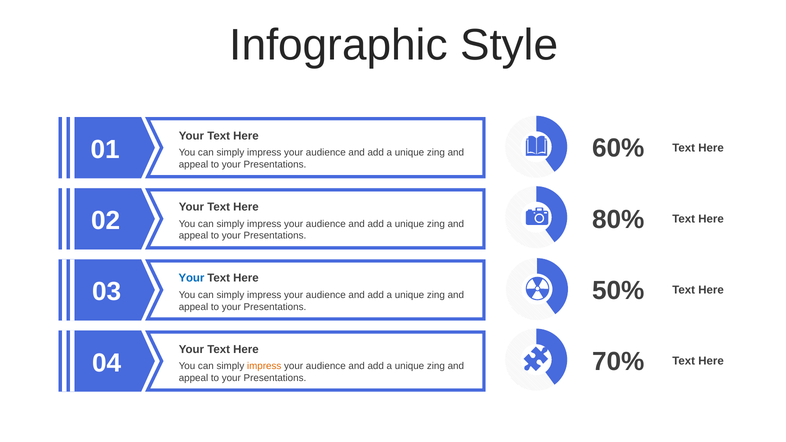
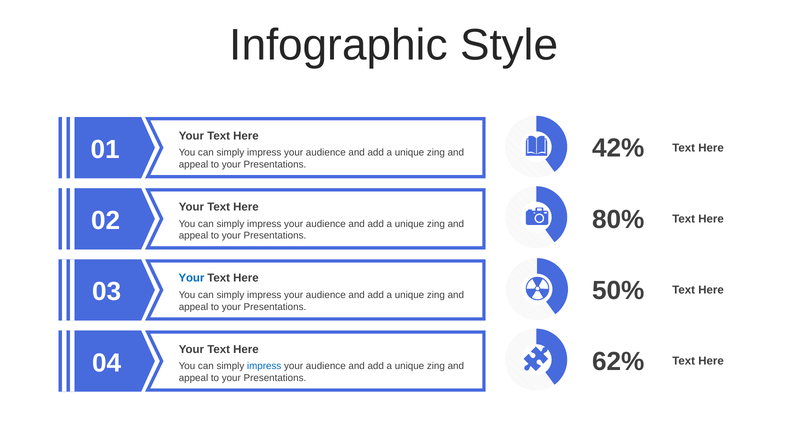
60%: 60% -> 42% (619, 148)
70%: 70% -> 62% (619, 362)
impress colour: orange -> blue (264, 366)
